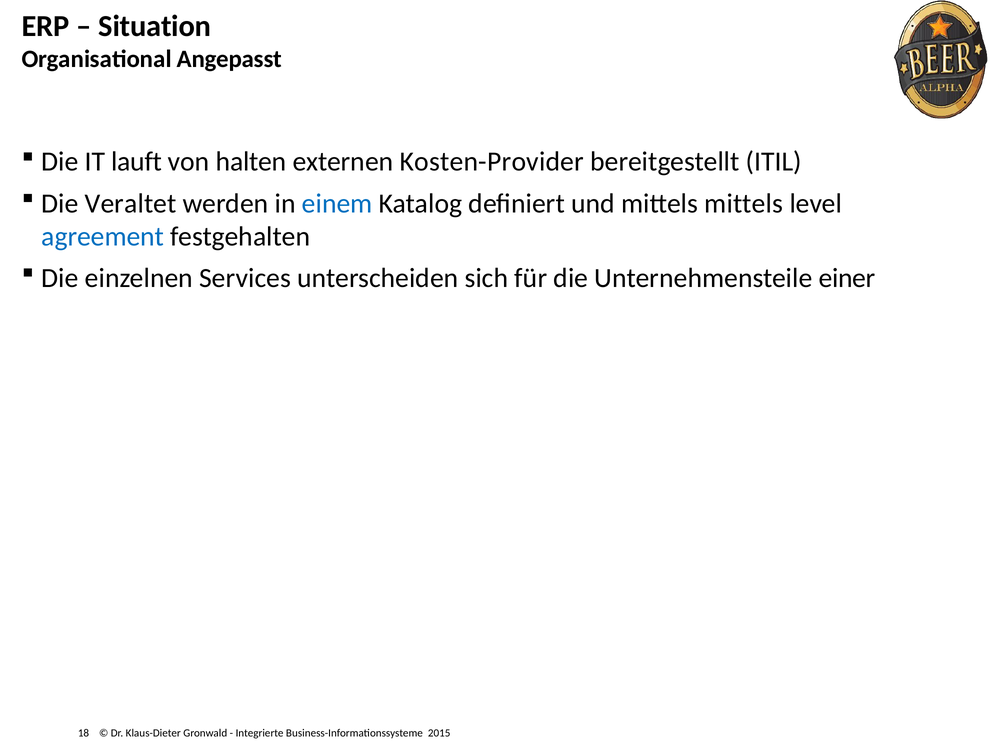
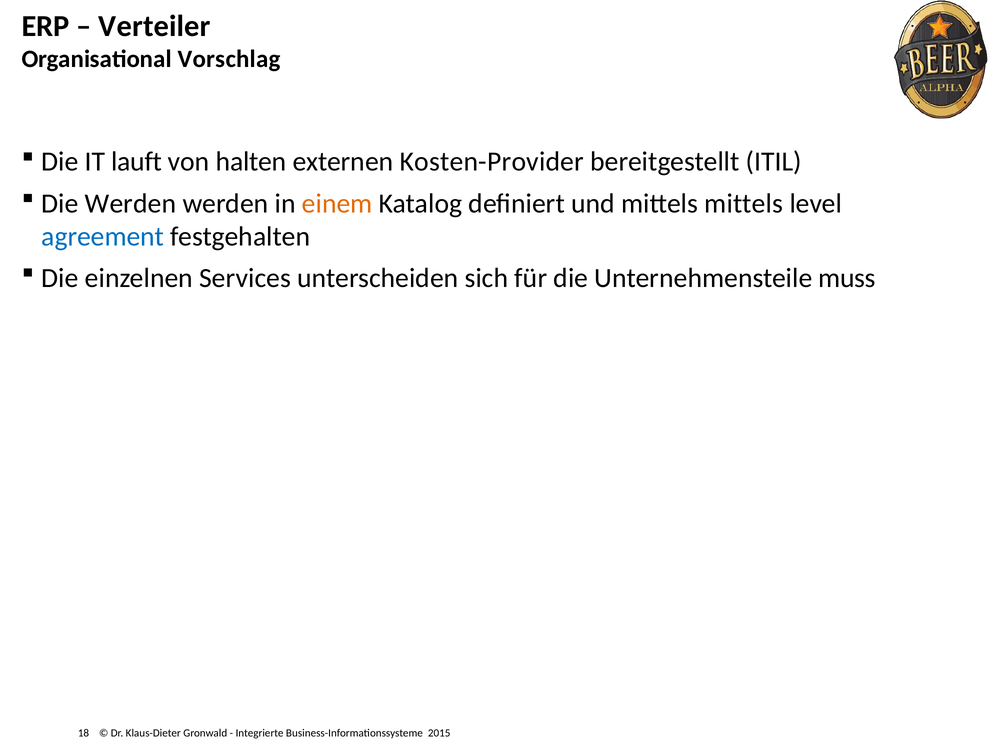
Situation: Situation -> Verteiler (155, 26)
Angepasst: Angepasst -> Vorschlag (229, 59)
Die Veraltet: Veraltet -> Werden (131, 203)
einem colour: blue -> orange (337, 203)
einer: einer -> muss (847, 278)
